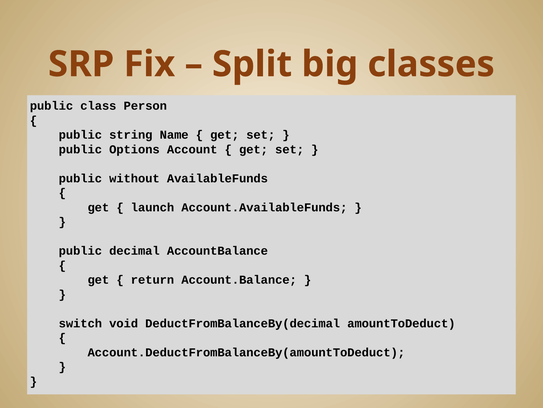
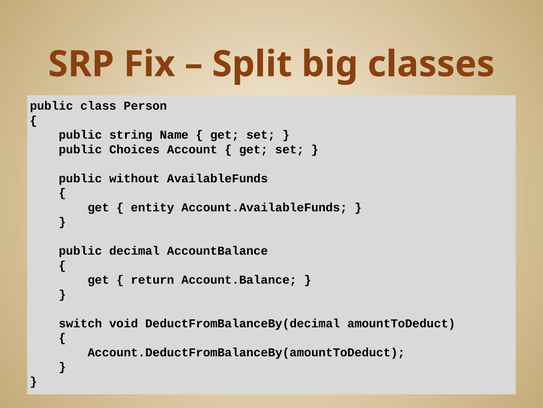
Options: Options -> Choices (134, 149)
launch: launch -> entity (152, 207)
